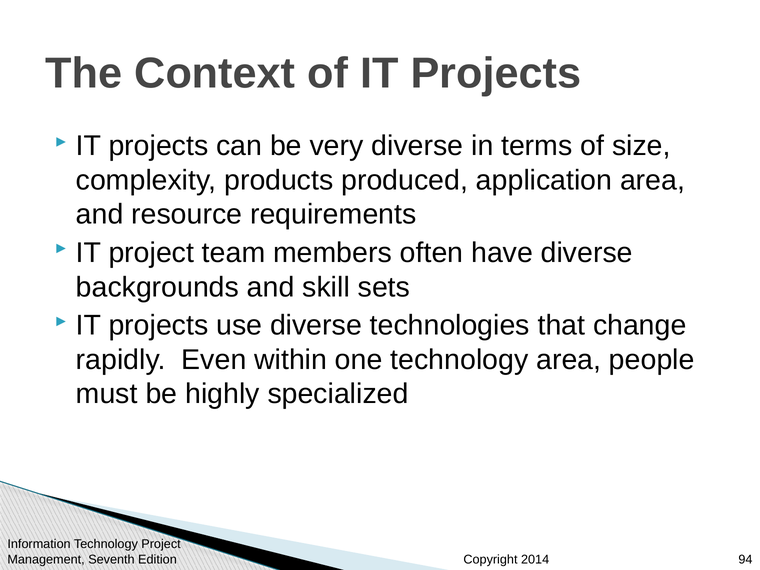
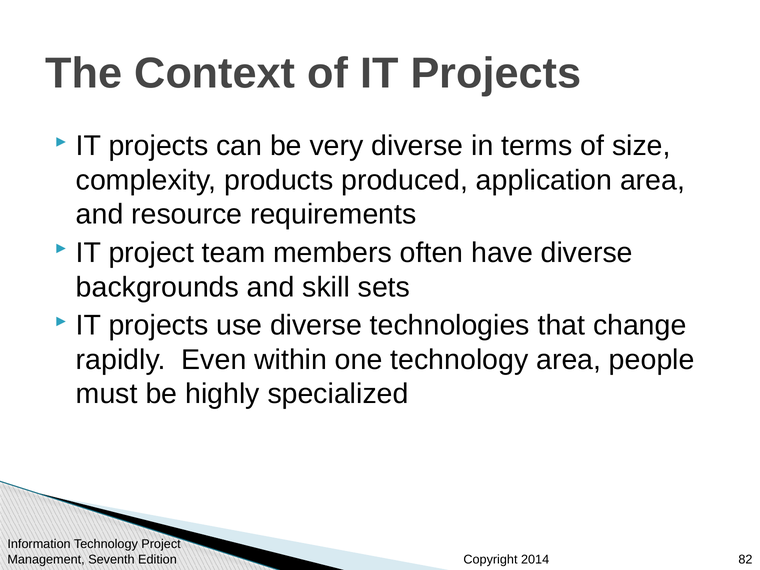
94: 94 -> 82 (745, 560)
